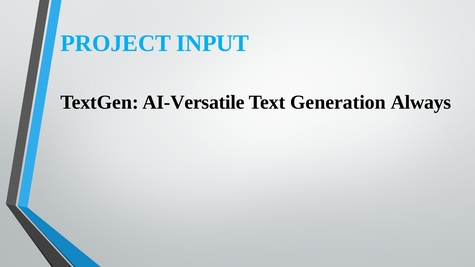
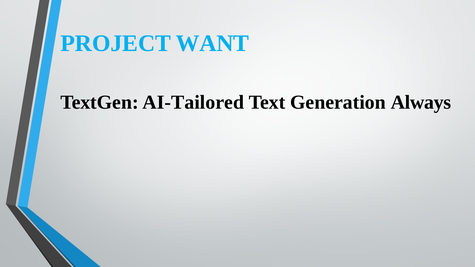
INPUT: INPUT -> WANT (213, 43)
AI-Versatile: AI-Versatile -> AI-Tailored (193, 103)
